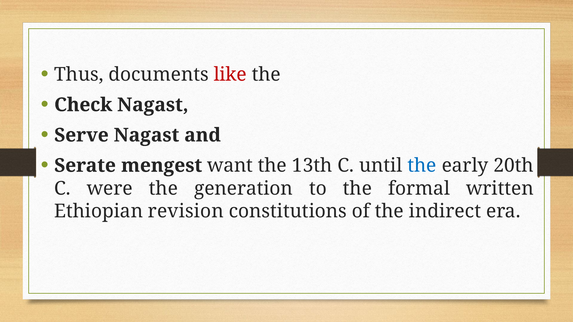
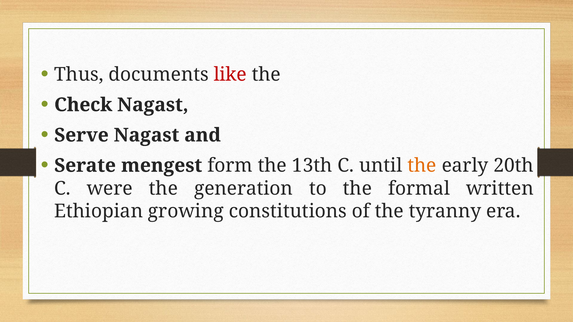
want: want -> form (230, 166)
the colour: blue -> orange (422, 166)
revision: revision -> growing (186, 212)
indirect: indirect -> tyranny (445, 212)
